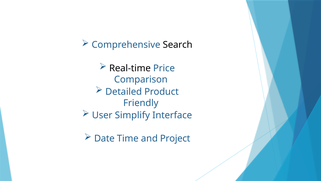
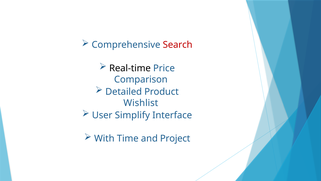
Search colour: black -> red (178, 45)
Friendly: Friendly -> Wishlist (141, 103)
Date: Date -> With (104, 138)
